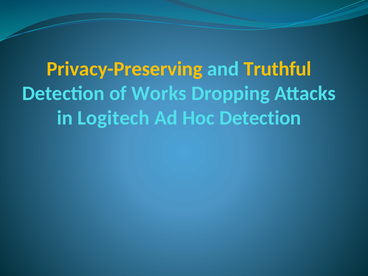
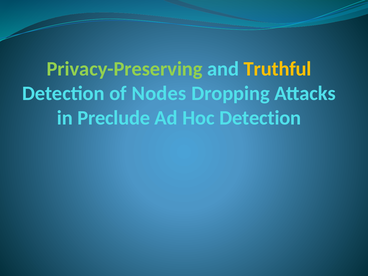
Privacy-Preserving colour: yellow -> light green (125, 69)
Works: Works -> Nodes (159, 93)
Logitech: Logitech -> Preclude (114, 118)
